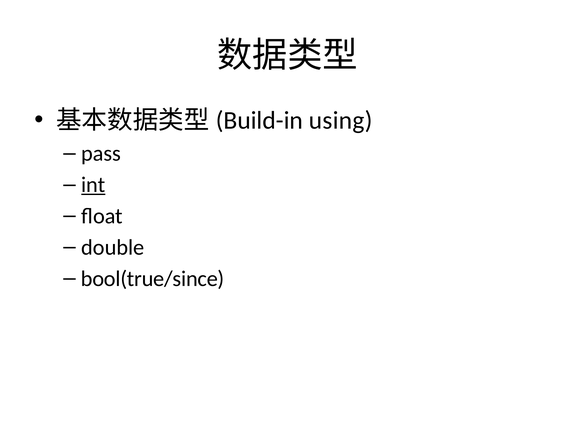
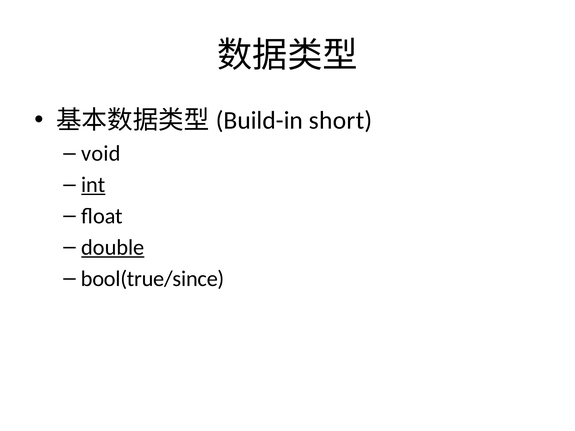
using: using -> short (341, 121)
pass: pass -> void (101, 154)
double underline: none -> present (113, 248)
